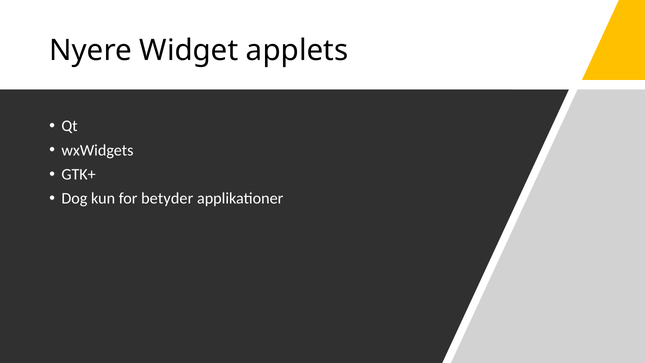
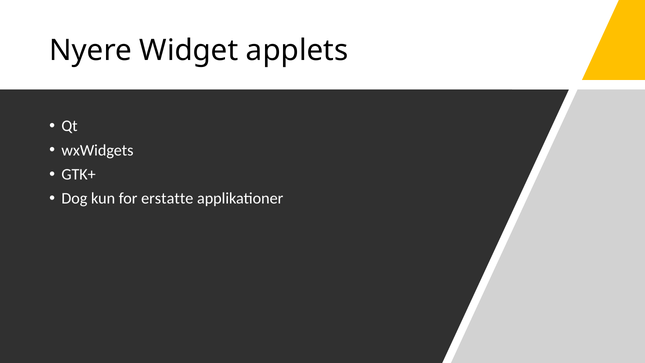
betyder: betyder -> erstatte (167, 198)
